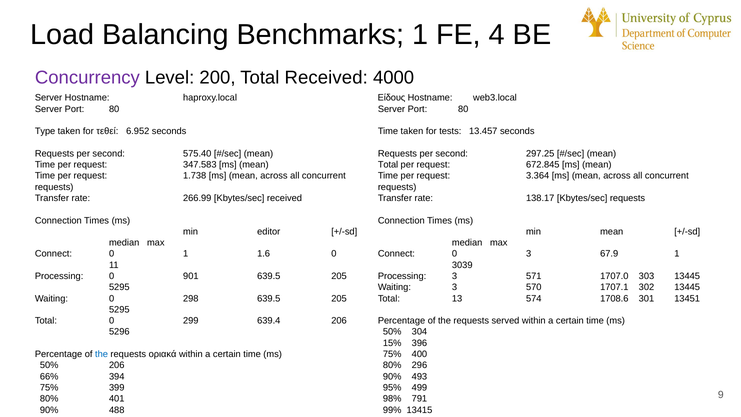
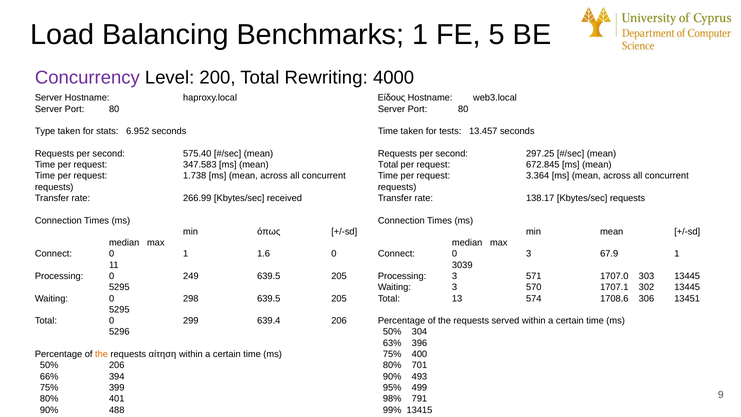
4: 4 -> 5 (497, 35)
Total Received: Received -> Rewriting (326, 78)
τεθεί: τεθεί -> stats (107, 131)
editor: editor -> όπως (269, 231)
901: 901 -> 249 (191, 276)
301: 301 -> 306 (646, 298)
15%: 15% -> 63% (392, 343)
the colour: blue -> orange (102, 354)
οριακά: οριακά -> αίτηση (162, 354)
296: 296 -> 701 (419, 365)
